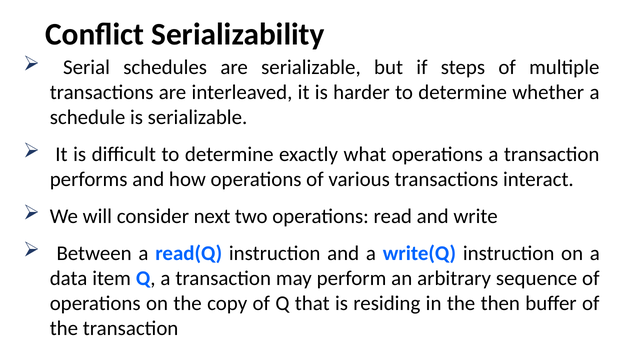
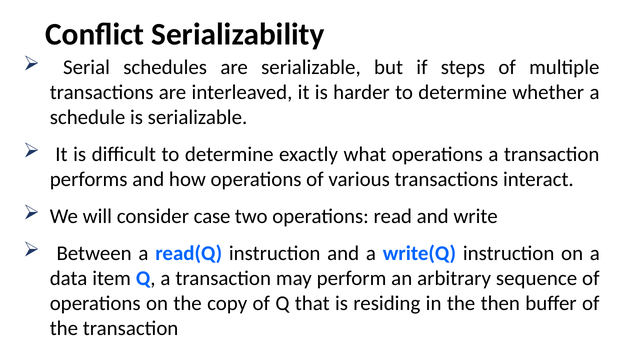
next: next -> case (212, 216)
